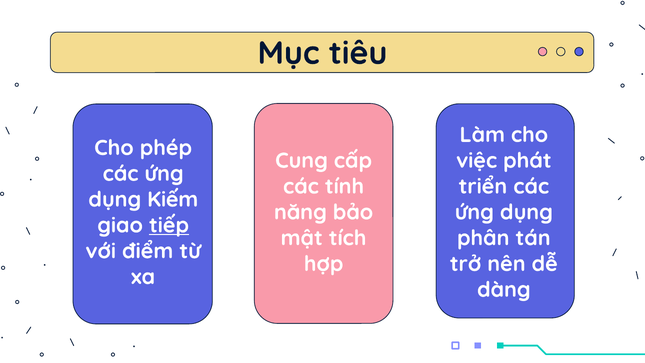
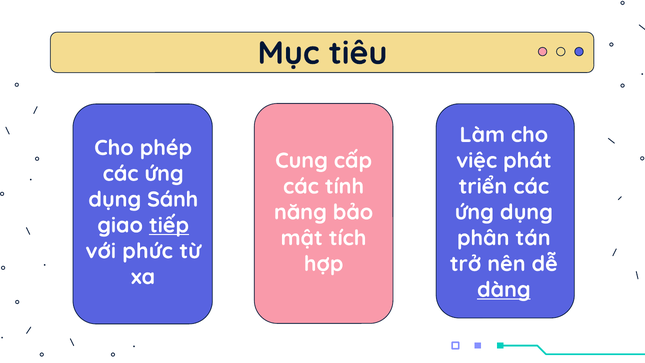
Kiếm: Kiếm -> Sánh (173, 199)
điểm: điểm -> phức (148, 251)
dàng underline: none -> present (504, 290)
